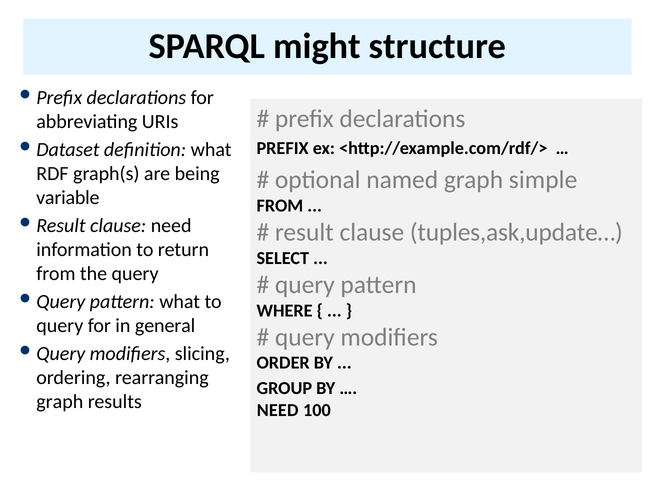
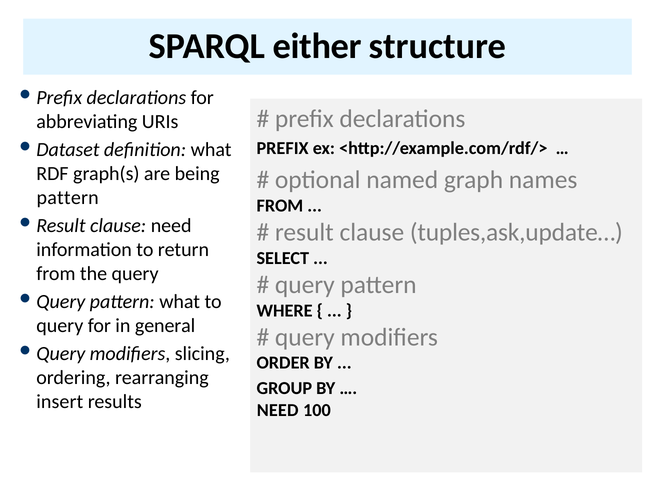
might: might -> either (317, 46)
simple: simple -> names (543, 180)
variable: variable -> pattern (68, 198)
graph: graph -> insert (60, 402)
